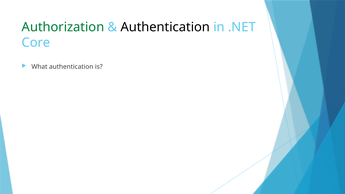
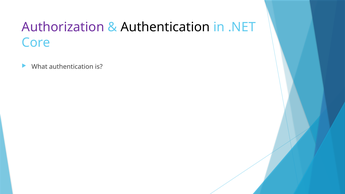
Authorization colour: green -> purple (63, 27)
